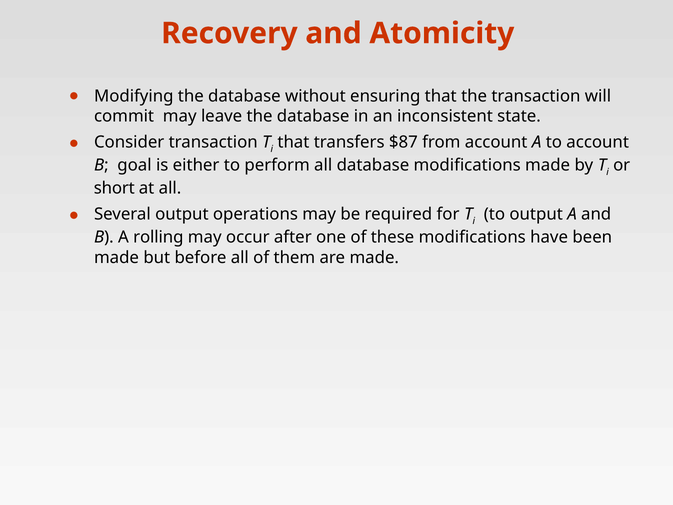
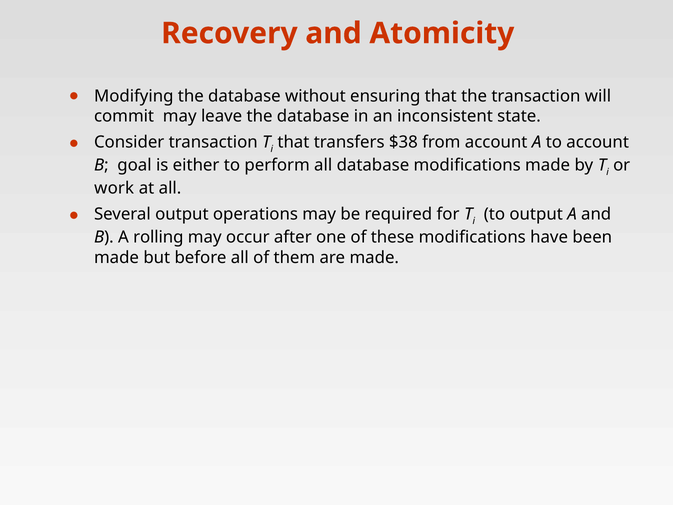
$87: $87 -> $38 (403, 142)
short: short -> work (114, 188)
